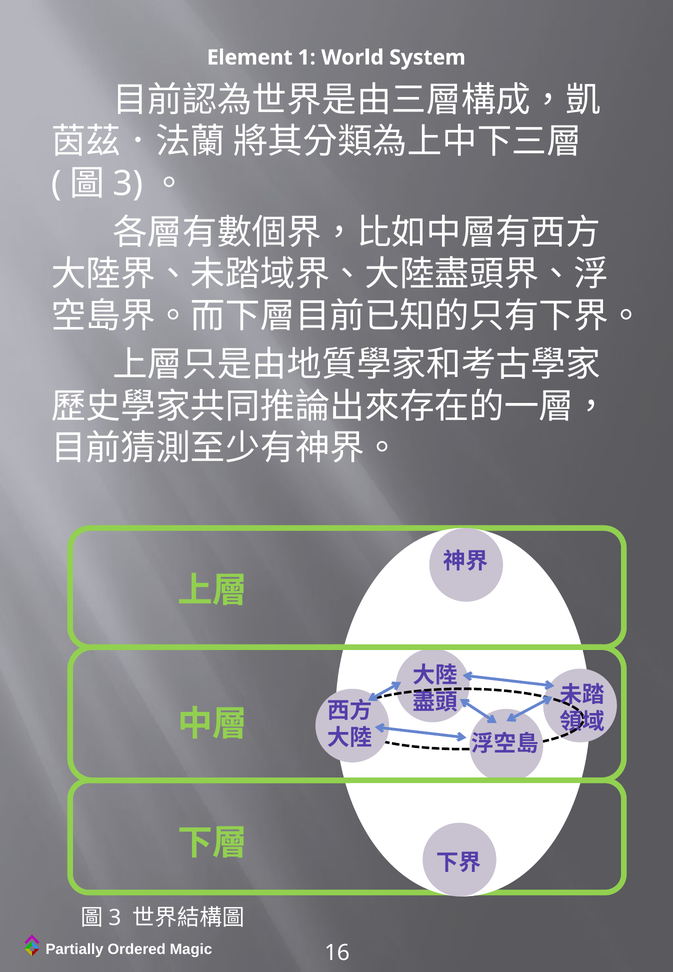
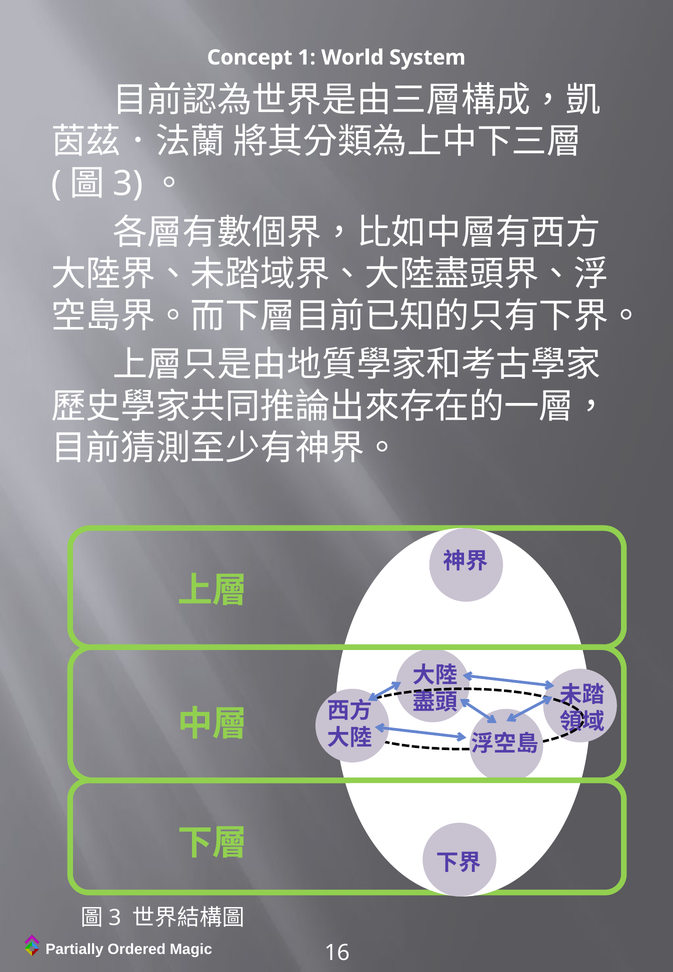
Element: Element -> Concept (250, 58)
